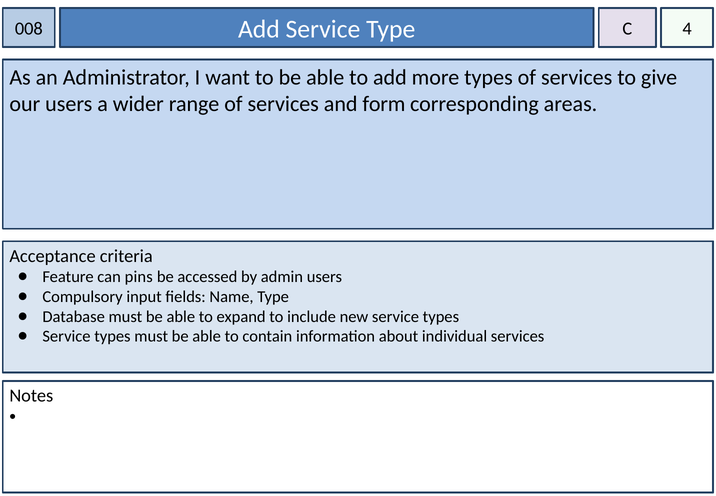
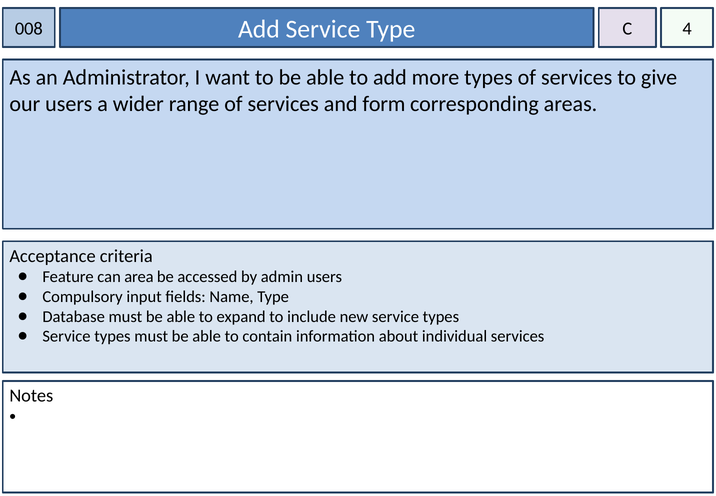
pins: pins -> area (139, 277)
